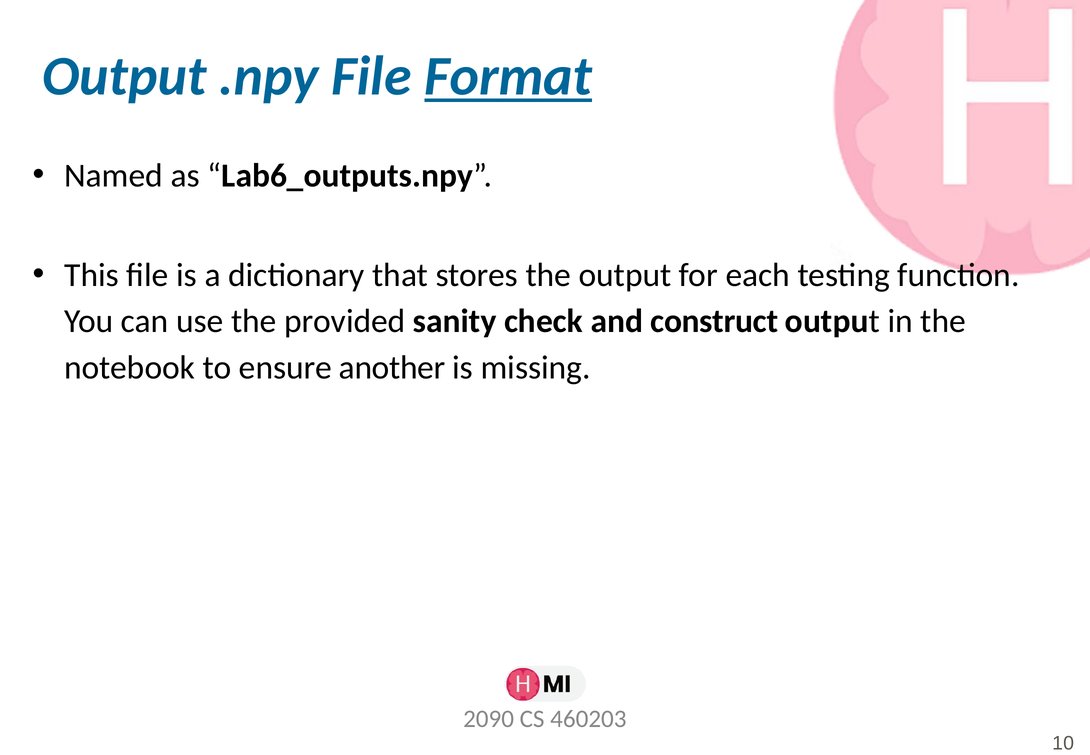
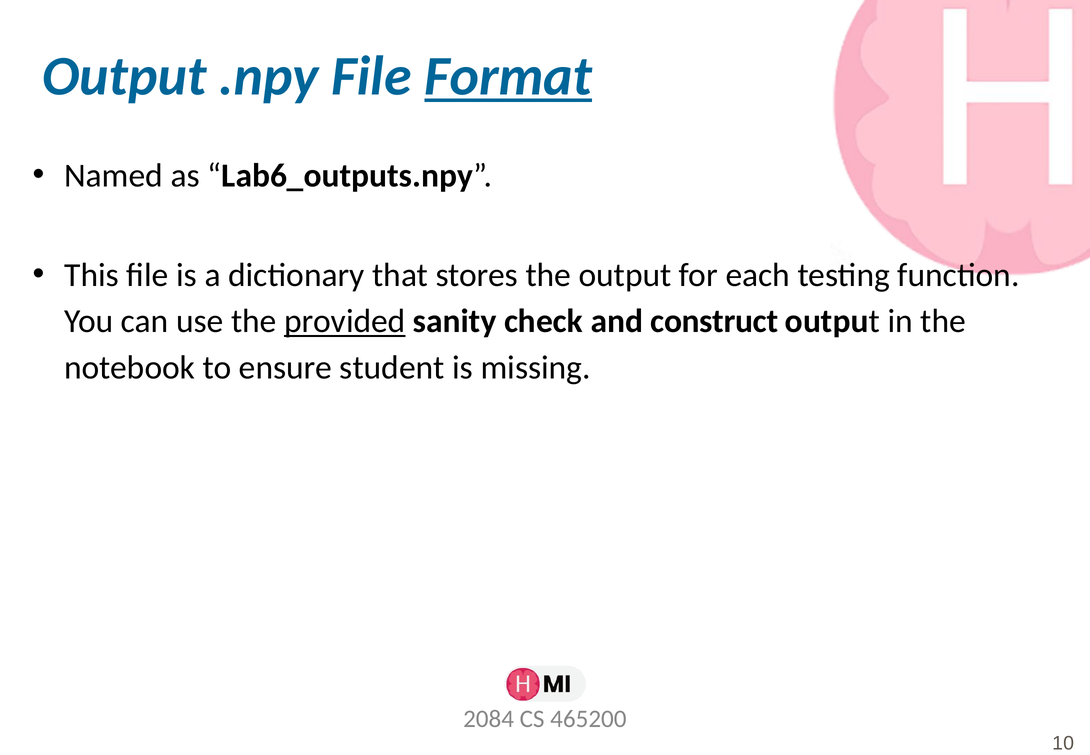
provided underline: none -> present (345, 321)
another: another -> student (392, 367)
2090: 2090 -> 2084 (489, 719)
460203: 460203 -> 465200 (588, 719)
